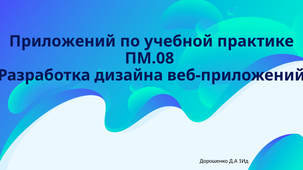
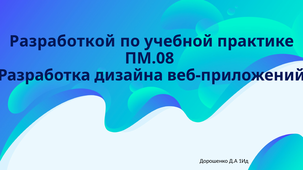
Приложений: Приложений -> Разработкой (62, 41)
